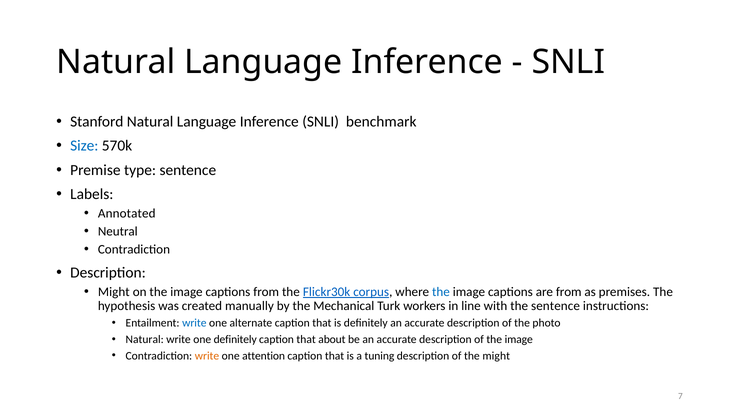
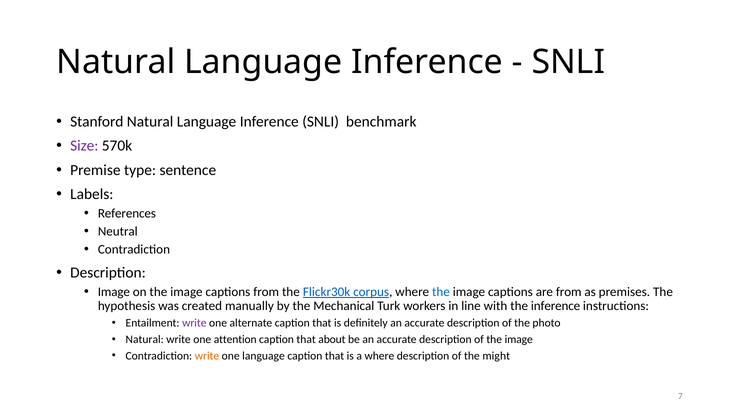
Size colour: blue -> purple (84, 146)
Annotated: Annotated -> References (127, 214)
Might: Might -> Image (114, 292)
the sentence: sentence -> inference (556, 307)
write colour: blue -> purple (194, 324)
one definitely: definitely -> attention (235, 340)
one attention: attention -> language (264, 356)
a tuning: tuning -> where (379, 356)
